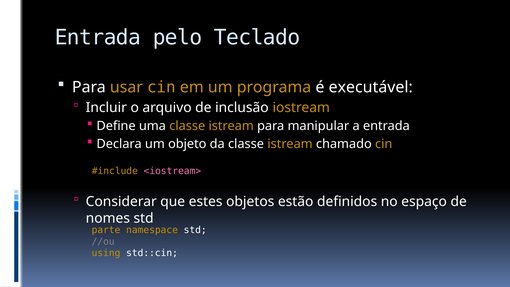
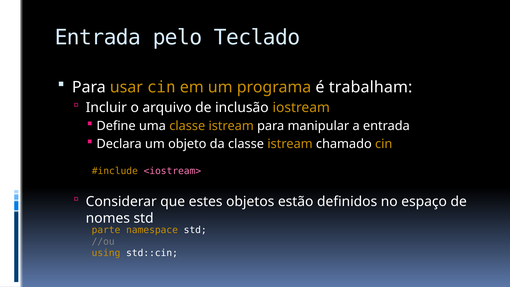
executável: executável -> trabalham (371, 87)
